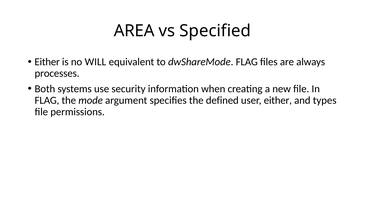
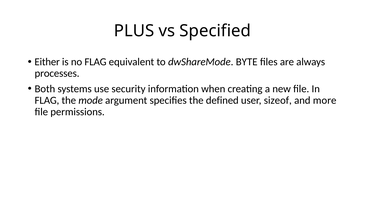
AREA: AREA -> PLUS (134, 31)
no WILL: WILL -> FLAG (96, 62)
dwShareMode FLAG: FLAG -> BYTE (247, 62)
user either: either -> sizeof (278, 100)
types: types -> more (325, 100)
